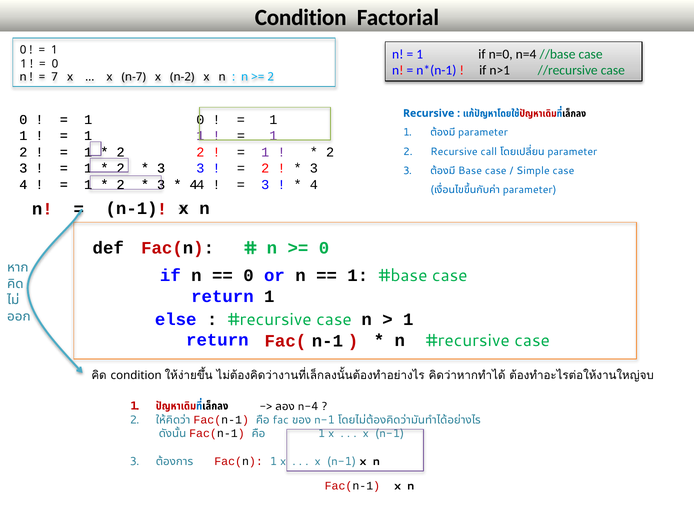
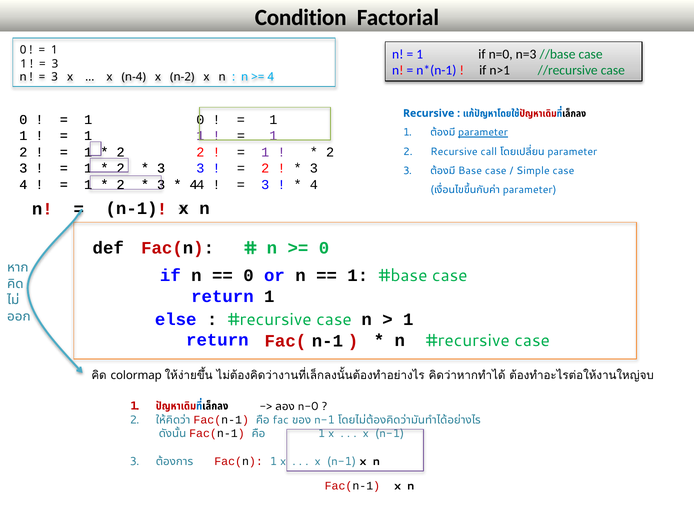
n=4: n=4 -> n=3 (526, 54)
0: 0 -> 3 (55, 64)
7: 7 -> 3 (55, 77)
n-7: n-7 -> n-4 (134, 77)
2: 2 -> 4 (271, 77)
parameter underline: none -> present (483, 132)
condition: condition -> colormap (136, 375)
n-4: n-4 -> n-0 (308, 406)
